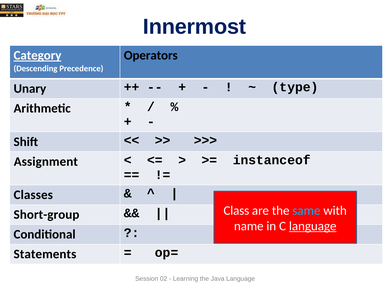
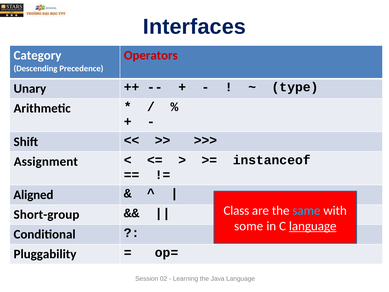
Innermost: Innermost -> Interfaces (194, 27)
Category underline: present -> none (38, 55)
Operators colour: black -> red (151, 55)
Classes: Classes -> Aligned (33, 195)
name: name -> some (249, 226)
Statements: Statements -> Pluggability (45, 254)
